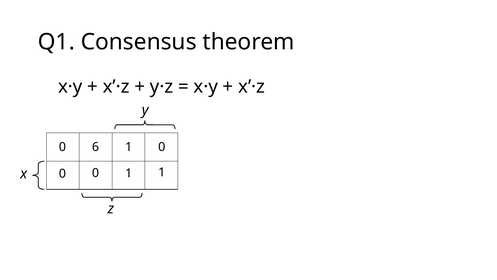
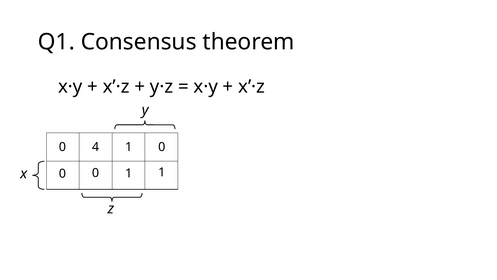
6: 6 -> 4 (96, 147)
